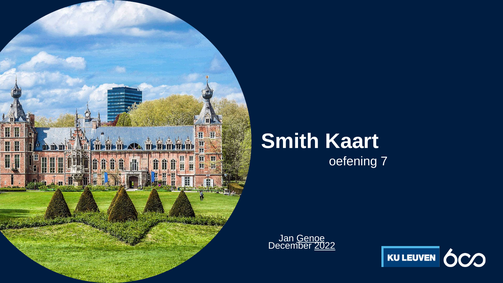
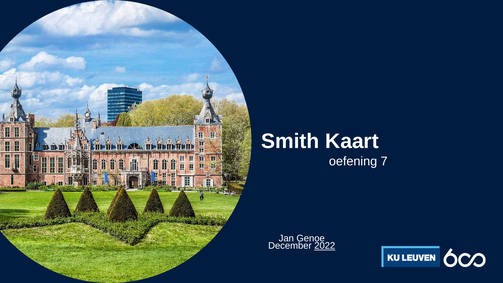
Genoe underline: present -> none (311, 238)
